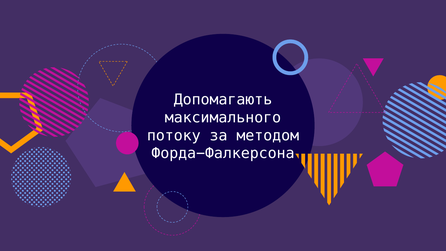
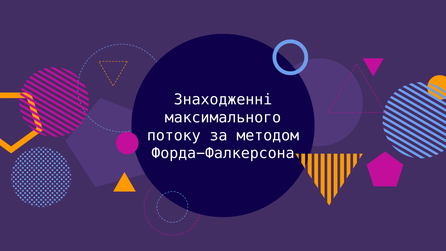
Допомагають: Допомагають -> Знаходженні (223, 100)
